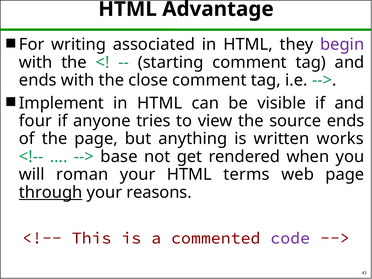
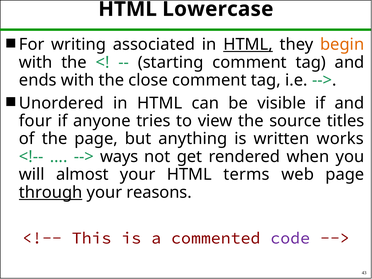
Advantage: Advantage -> Lowercase (218, 9)
HTML underline: none -> present (248, 44)
begin colour: purple -> orange (342, 44)
Implement: Implement -> Unordered (61, 103)
source ends: ends -> titles (346, 121)
base: base -> ways (119, 157)
roman: roman -> almost (82, 175)
